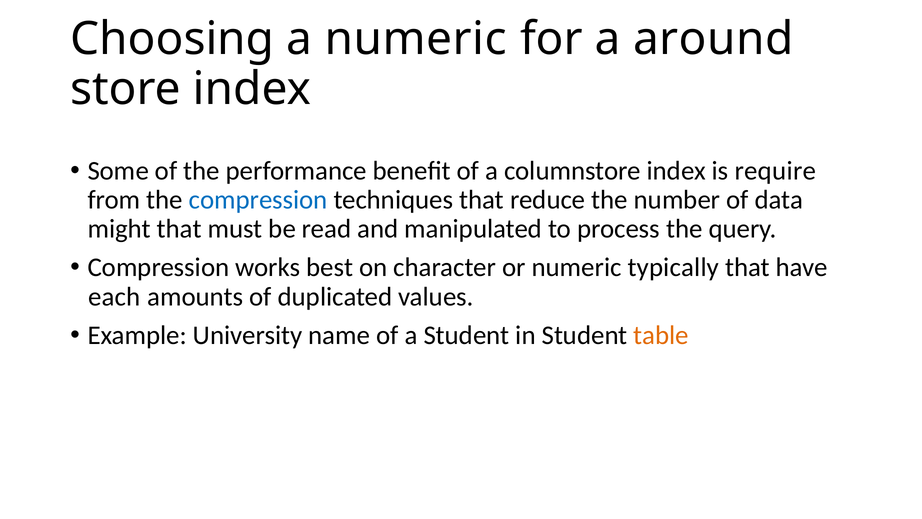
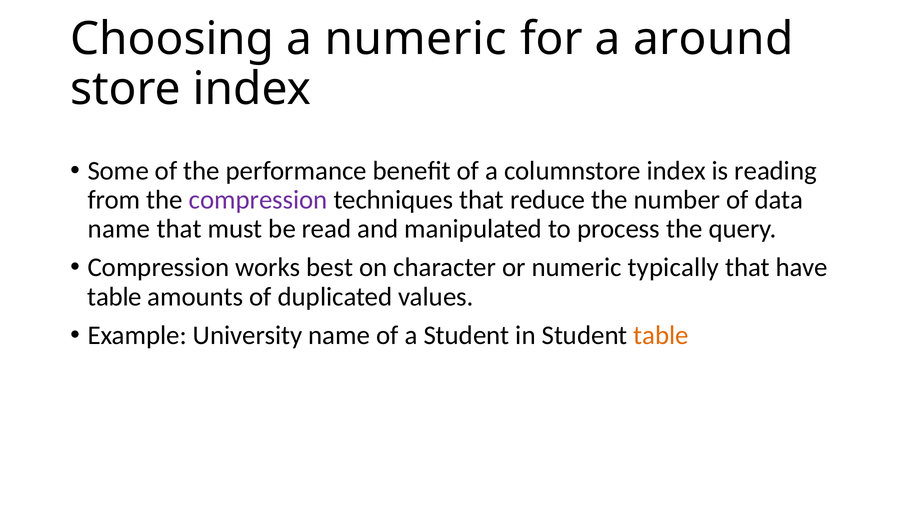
require: require -> reading (776, 171)
compression colour: blue -> purple (258, 200)
might: might -> name (119, 229)
each: each -> table (115, 296)
